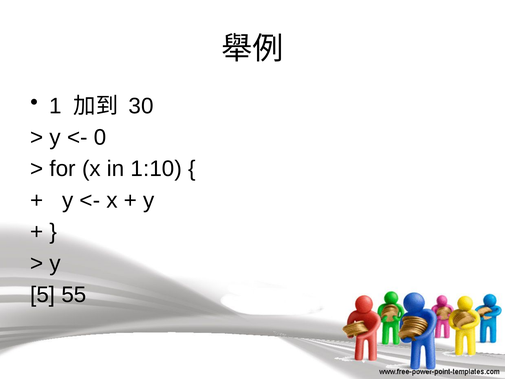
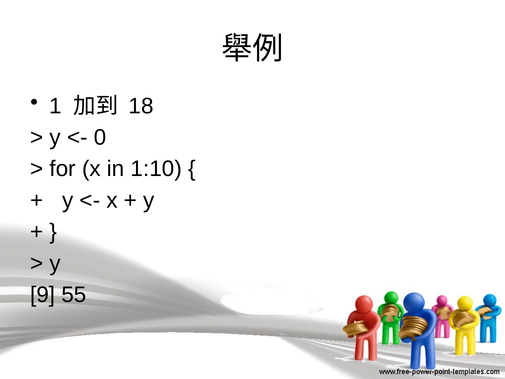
30: 30 -> 18 (141, 106)
5: 5 -> 9 (43, 295)
